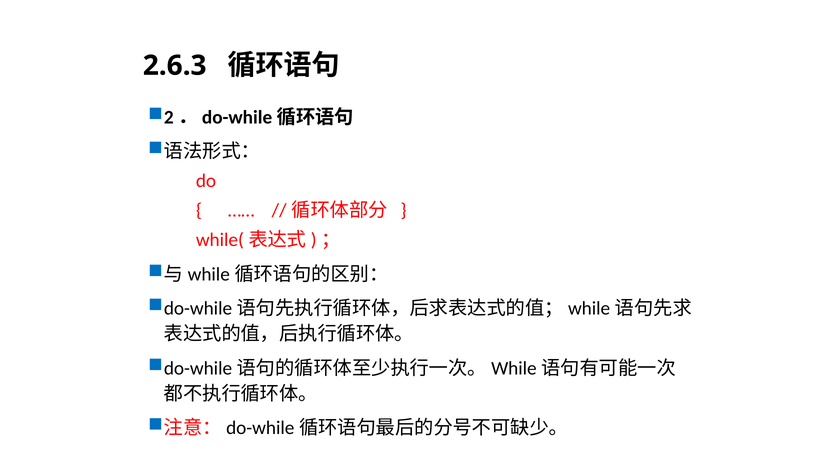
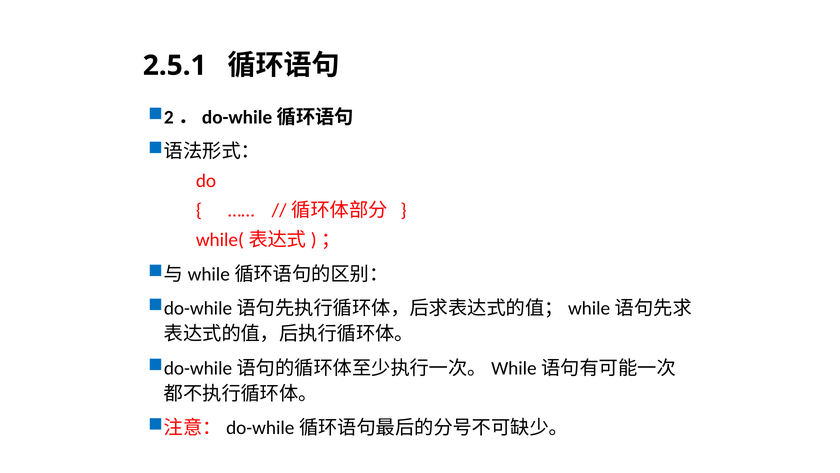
2.6.3: 2.6.3 -> 2.5.1 (175, 65)
